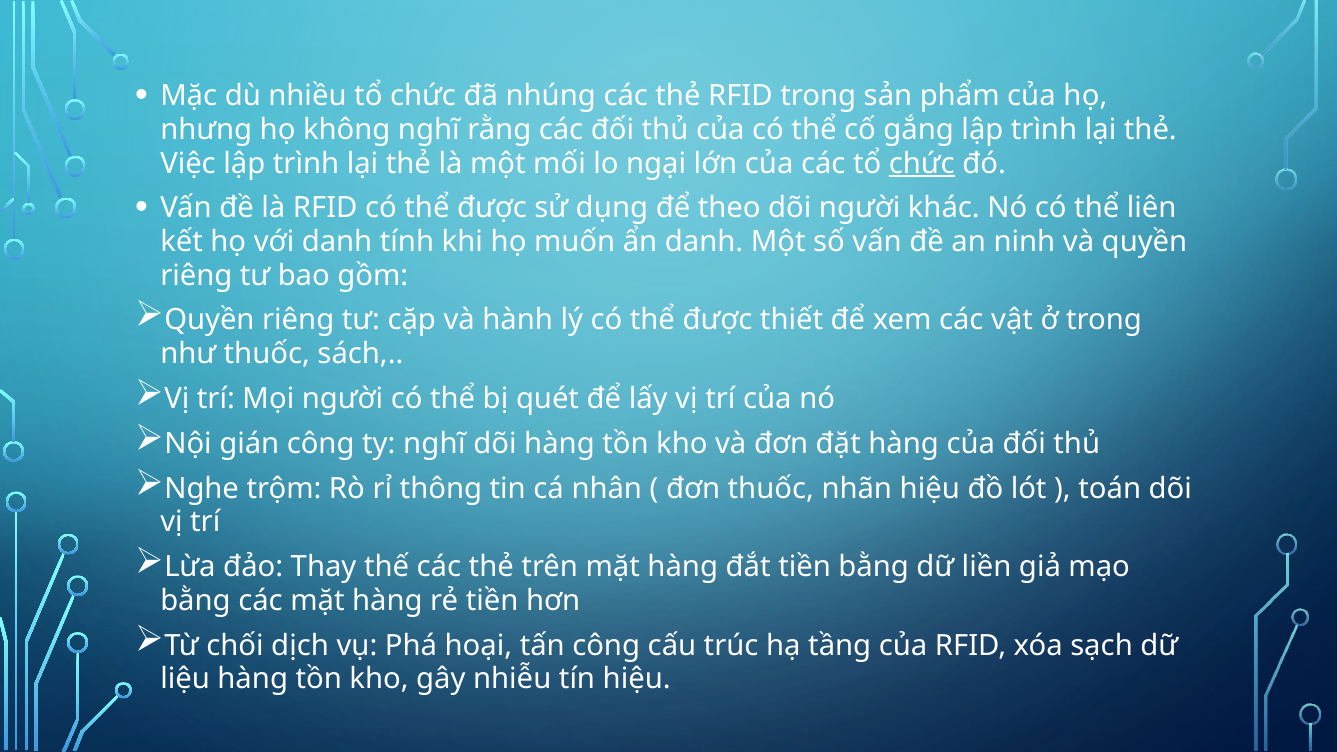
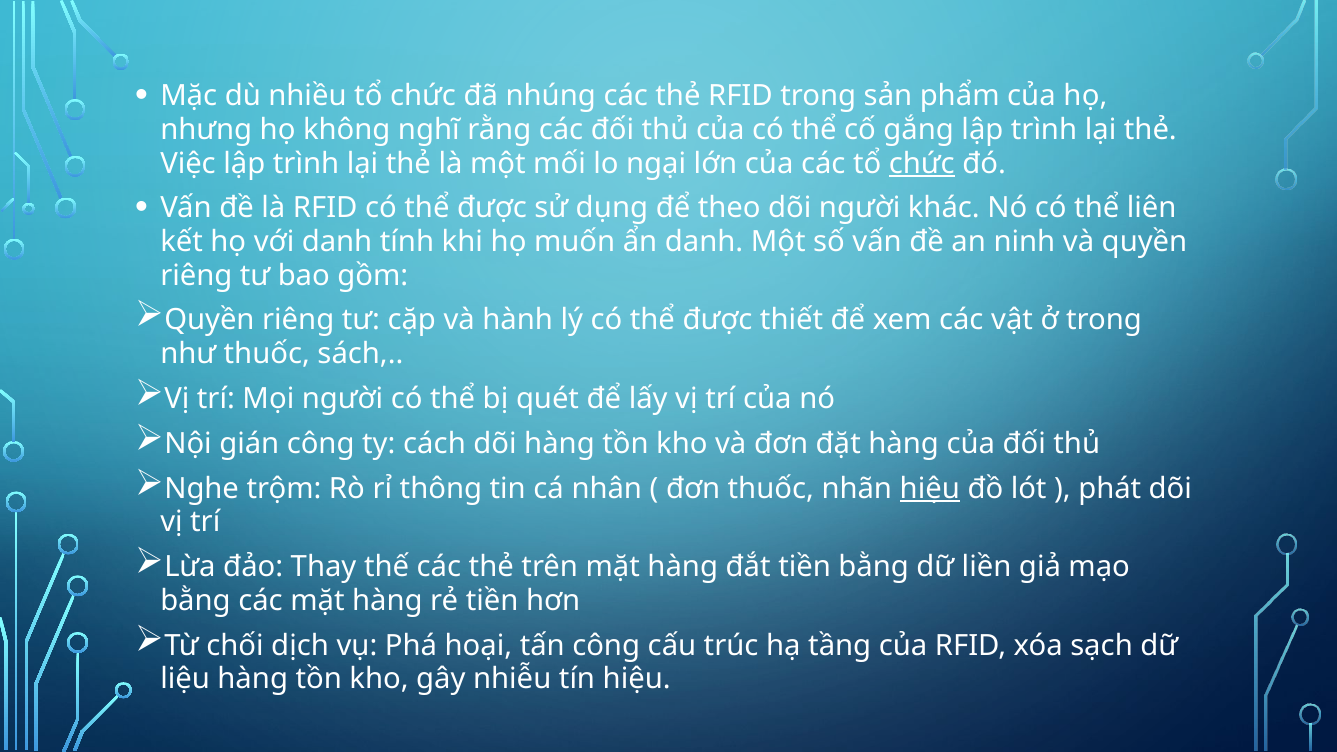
ty nghĩ: nghĩ -> cách (434, 444)
hiệu underline: none -> present (930, 488)
toán: toán -> phát (1110, 488)
